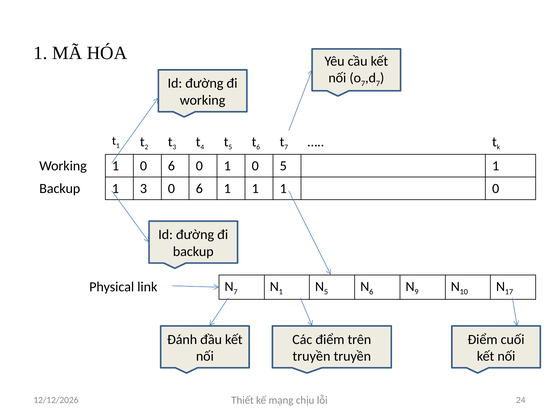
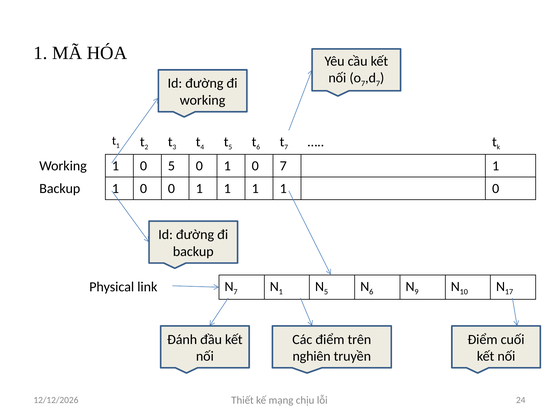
1 0 6: 6 -> 5 (171, 166)
0 5: 5 -> 7 (283, 166)
Backup 1 3: 3 -> 0 (143, 189)
6: 6 -> 1 (199, 189)
truyền: truyền -> nghiên (312, 356)
